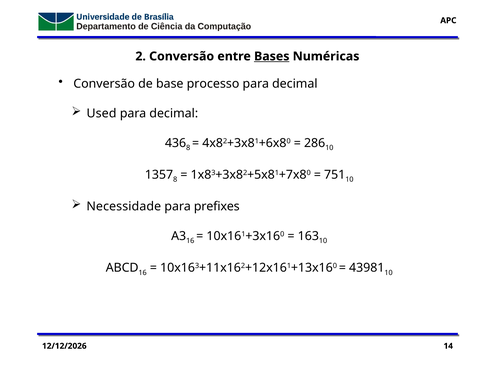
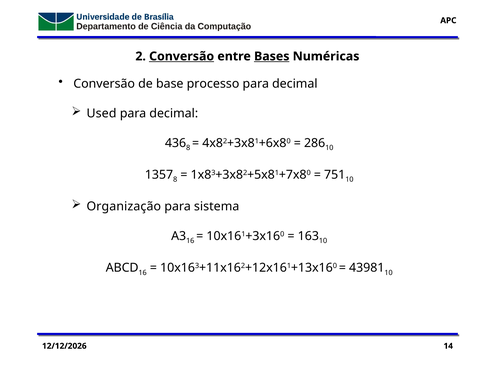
Conversão underline: none -> present (182, 56)
Necessidade: Necessidade -> Organização (124, 207)
prefixes: prefixes -> sistema (217, 207)
